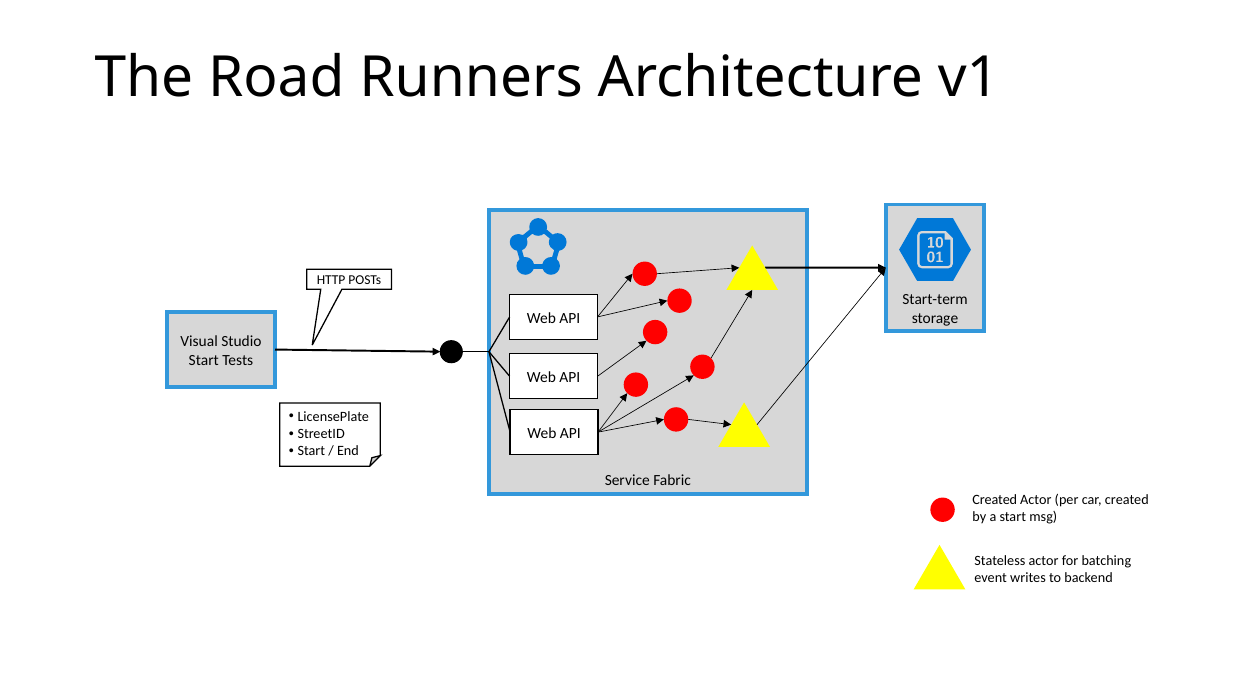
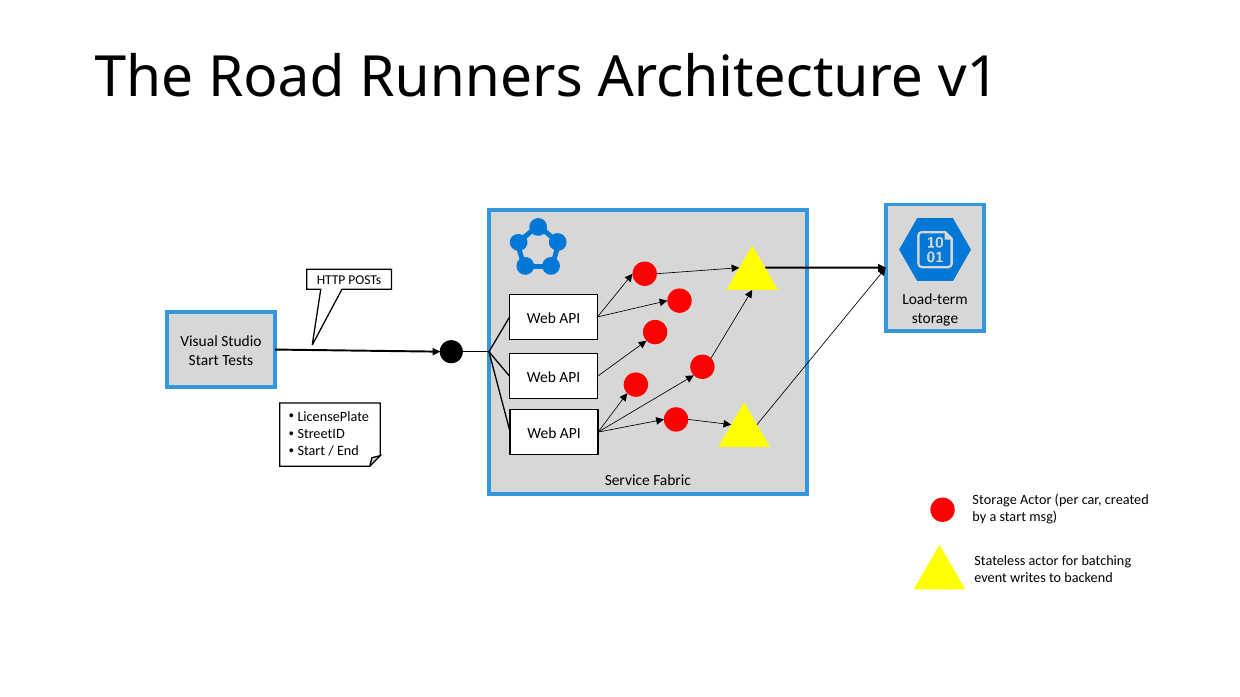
Start-term: Start-term -> Load-term (935, 300)
Created: Created -> Storage (995, 500)
